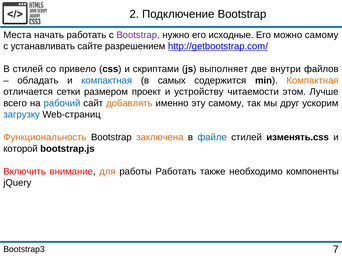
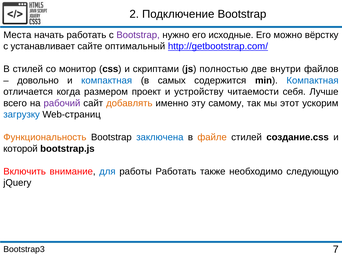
можно самому: самому -> вёрстку (322, 35)
устанавливать: устанавливать -> устанавливает (43, 46)
разрешением: разрешением -> оптимальный (135, 46)
привело: привело -> монитор (78, 69)
выполняет: выполняет -> полностью (224, 69)
обладать: обладать -> довольно (38, 81)
Компактная colour: orange -> blue (313, 81)
сетки: сетки -> когда (68, 92)
этом: этом -> себя (294, 92)
рабочий colour: blue -> purple (62, 103)
друг: друг -> этот (290, 103)
заключена colour: orange -> blue (160, 138)
файле colour: blue -> orange (212, 138)
изменять.css: изменять.css -> создание.css (298, 138)
для colour: orange -> blue (107, 172)
компоненты: компоненты -> следующую (313, 172)
